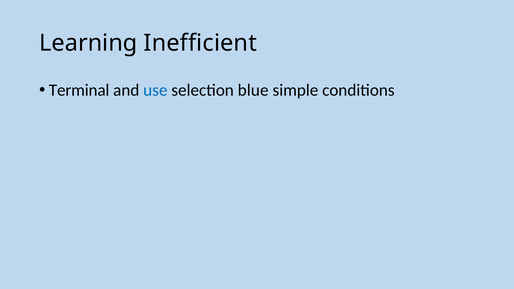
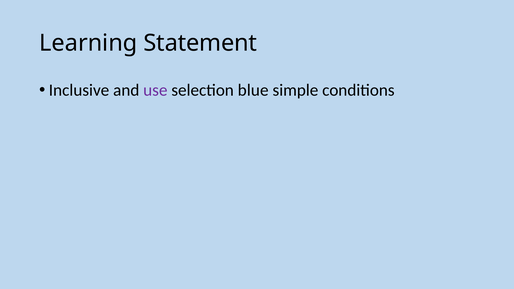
Inefficient: Inefficient -> Statement (200, 43)
Terminal: Terminal -> Inclusive (79, 90)
use colour: blue -> purple (155, 90)
